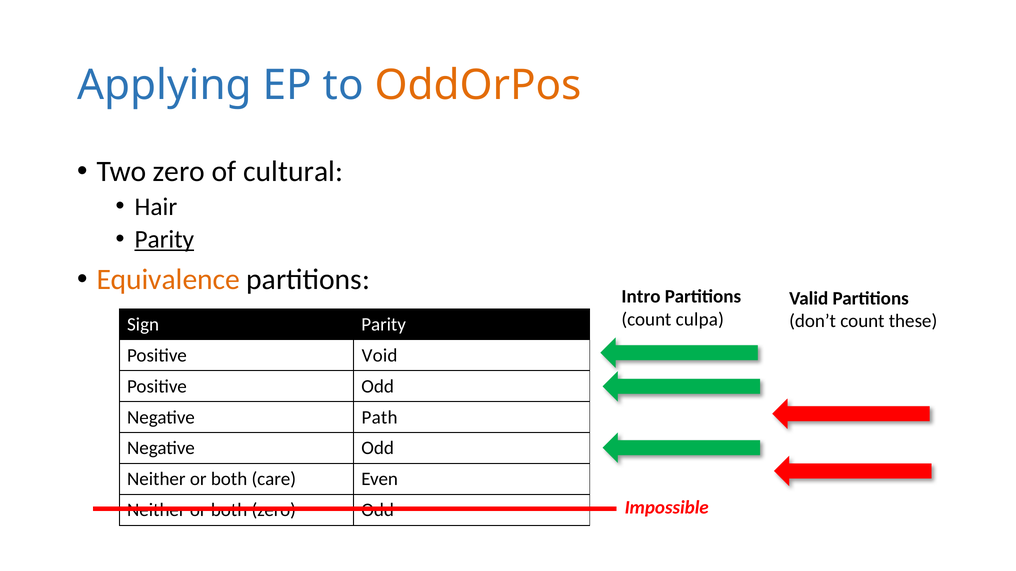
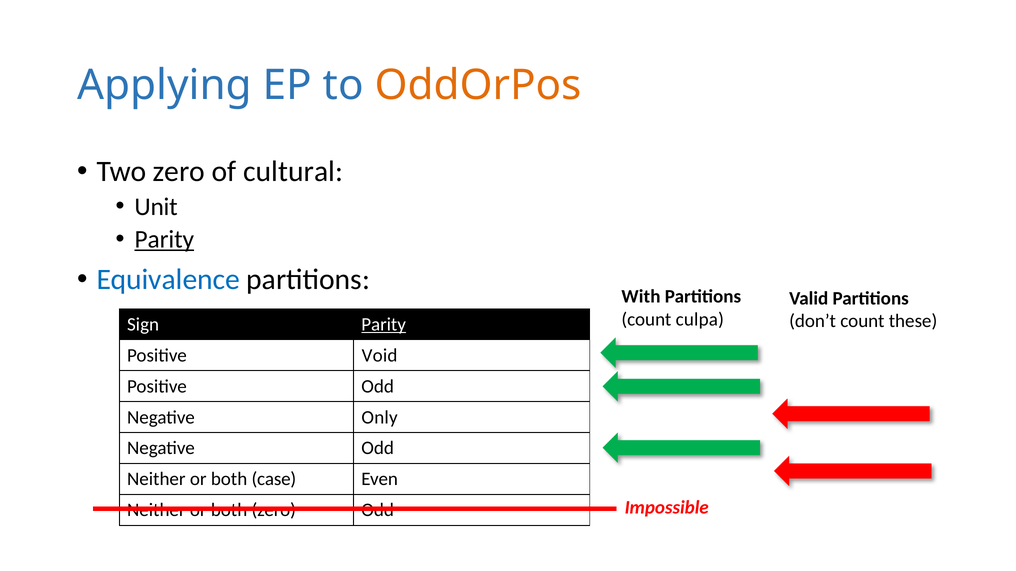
Hair: Hair -> Unit (156, 207)
Equivalence colour: orange -> blue (168, 280)
Intro: Intro -> With (641, 297)
Parity underline: none -> present (384, 325)
Path: Path -> Only (380, 418)
care: care -> case (274, 480)
